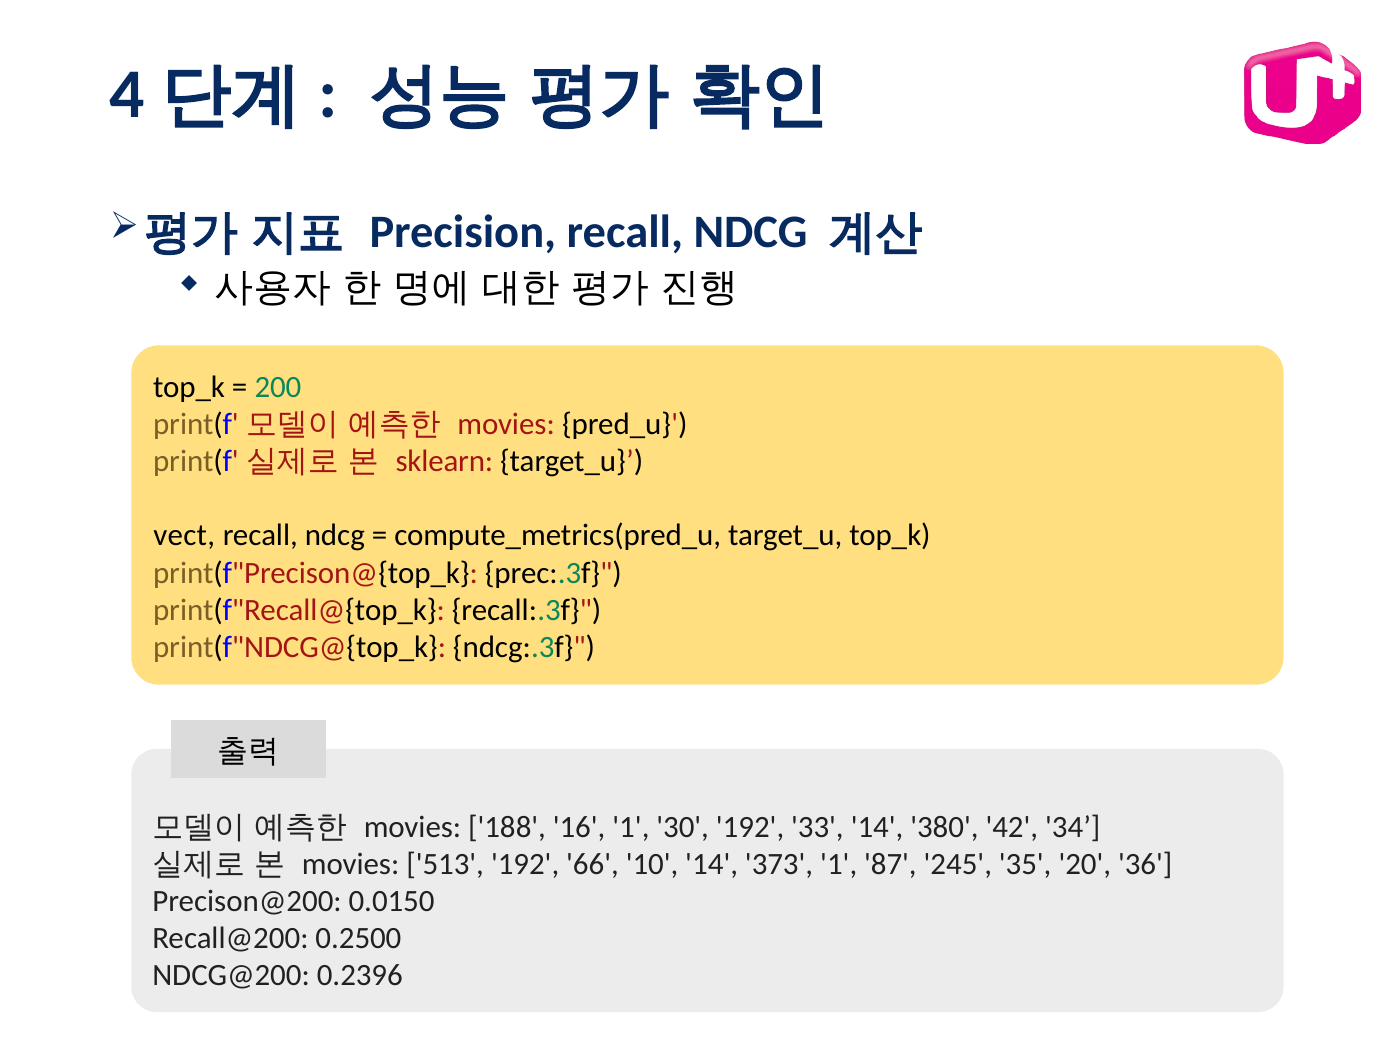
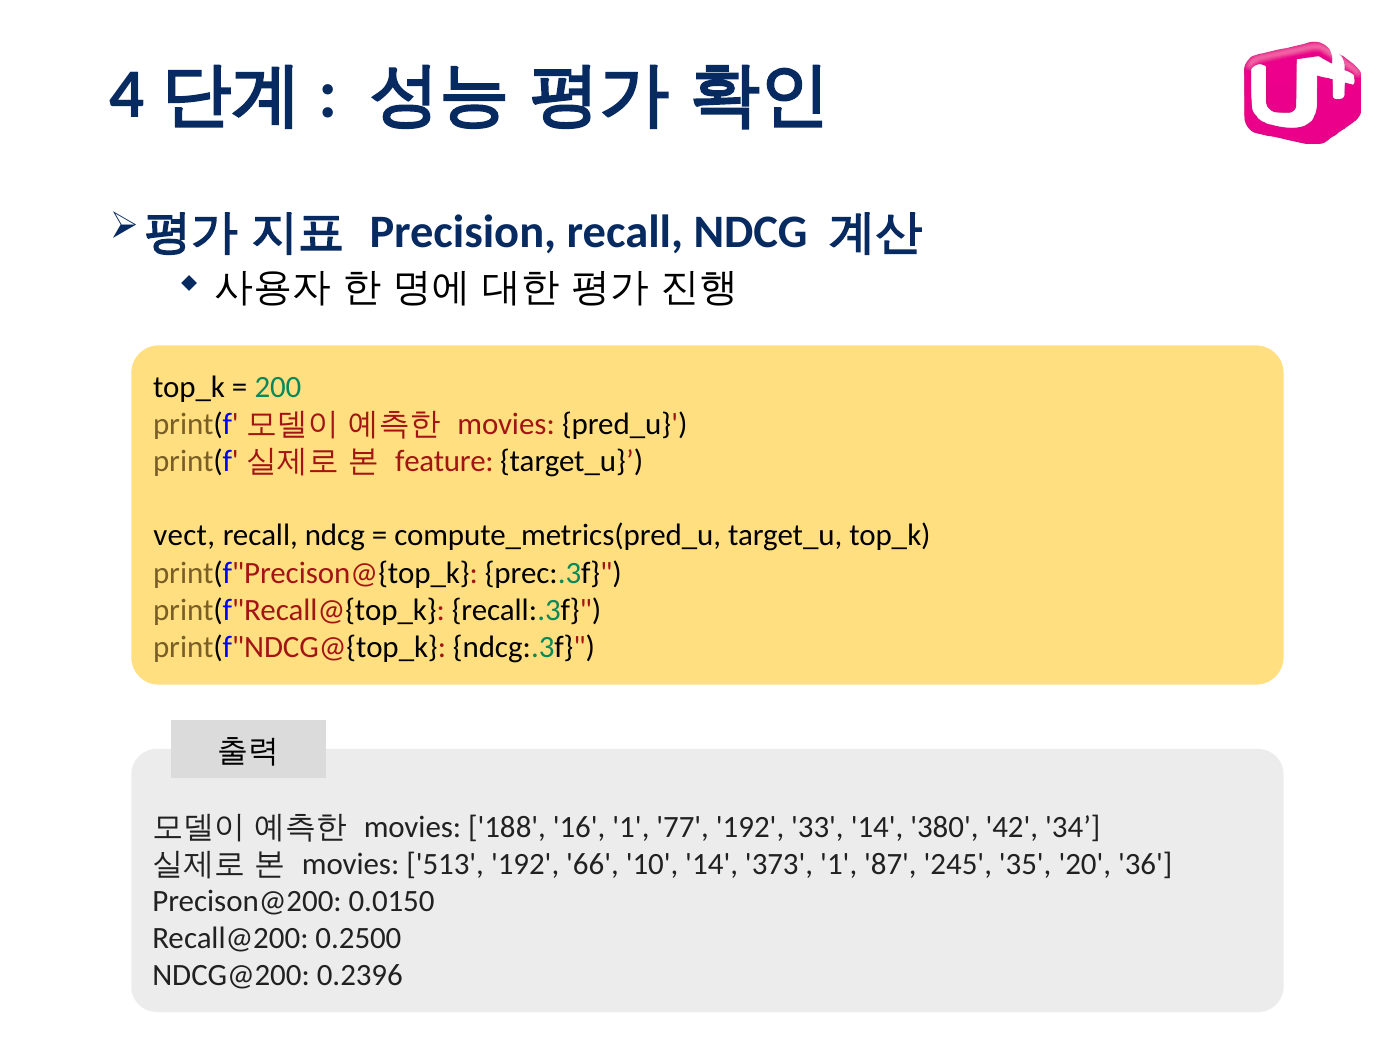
sklearn: sklearn -> feature (444, 461)
30: 30 -> 77 (683, 827)
